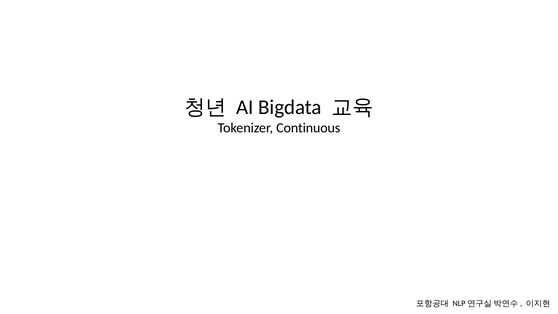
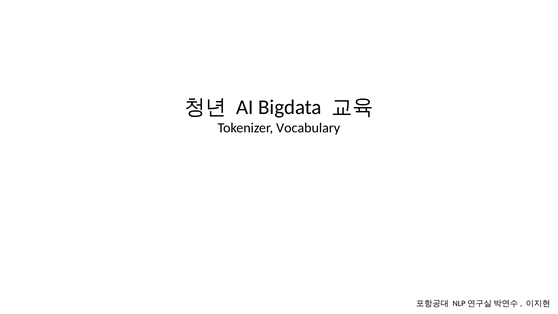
Continuous: Continuous -> Vocabulary (308, 128)
